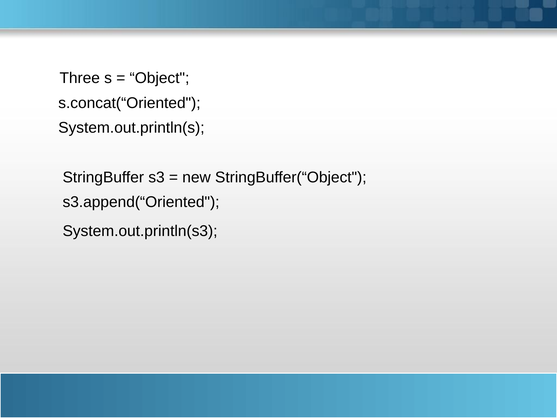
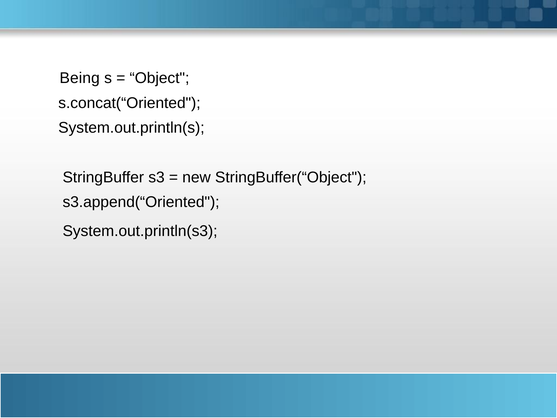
Three: Three -> Being (80, 78)
